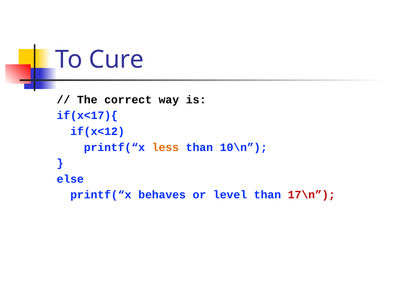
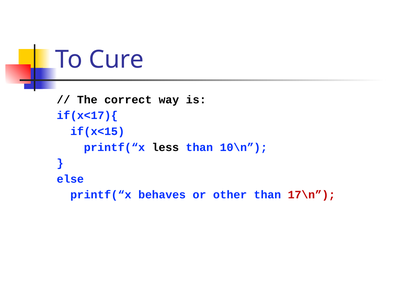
if(x<12: if(x<12 -> if(x<15 (97, 131)
less colour: orange -> black (165, 147)
level: level -> other (230, 194)
